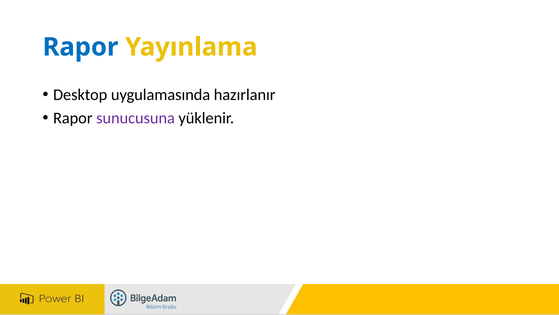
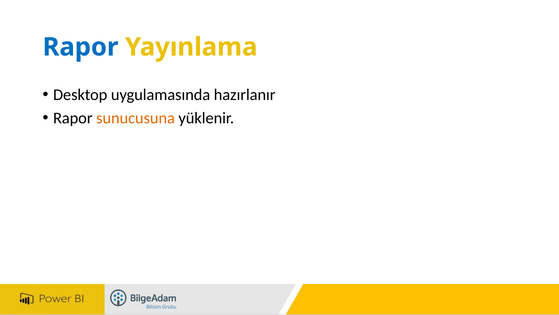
sunucusuna colour: purple -> orange (136, 118)
